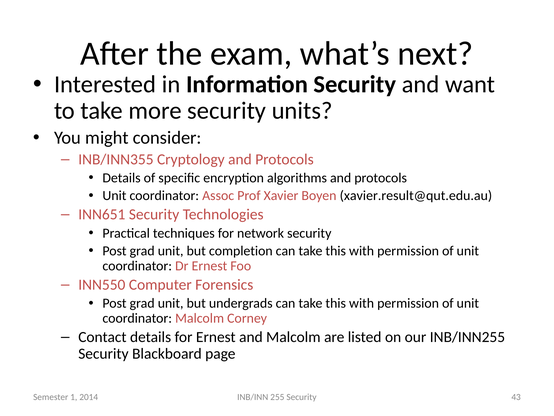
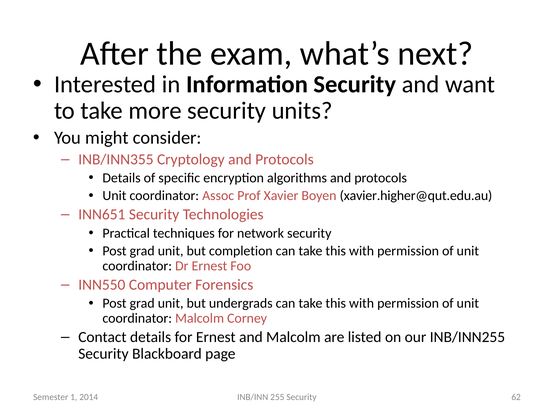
xavier.result@qut.edu.au: xavier.result@qut.edu.au -> xavier.higher@qut.edu.au (416, 195)
43: 43 -> 62 (516, 397)
